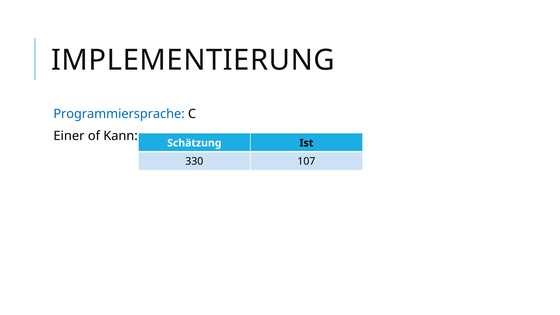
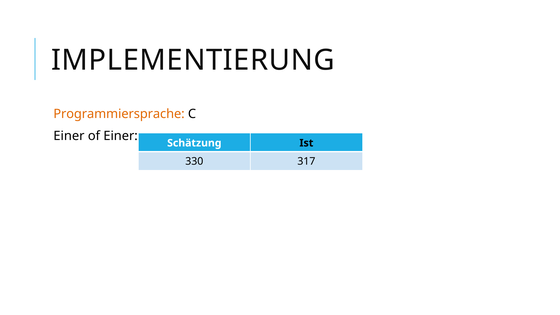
Programmiersprache colour: blue -> orange (119, 114)
of Kann: Kann -> Einer (121, 136)
107: 107 -> 317 (306, 162)
